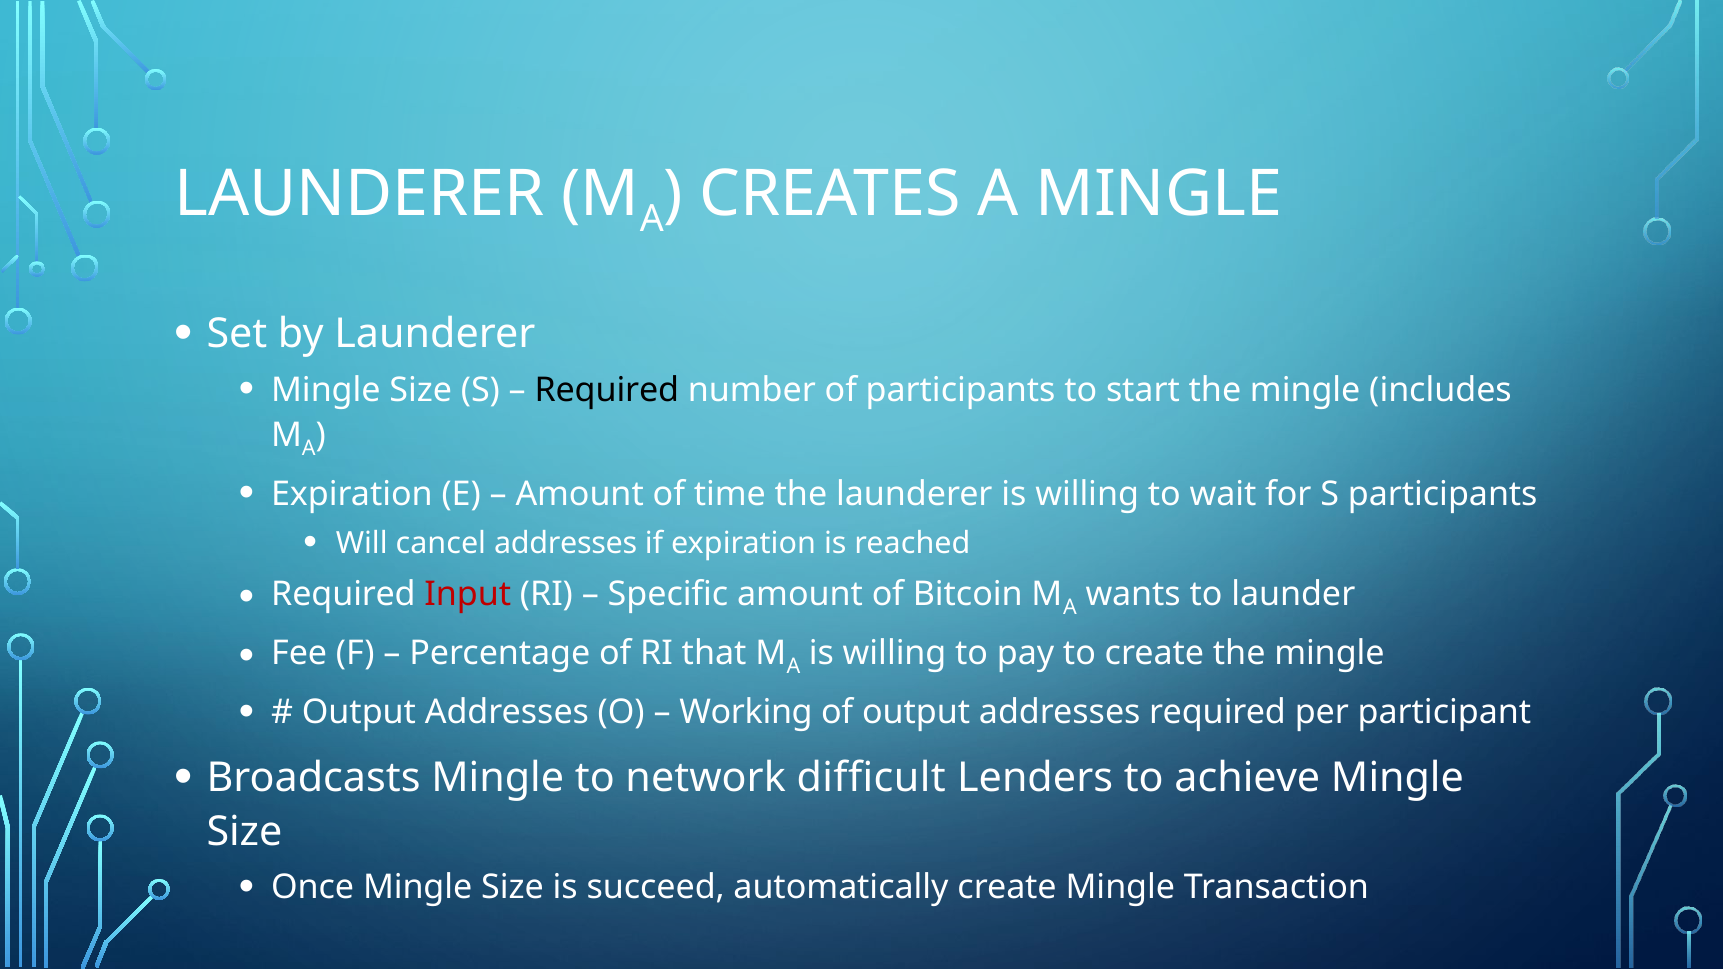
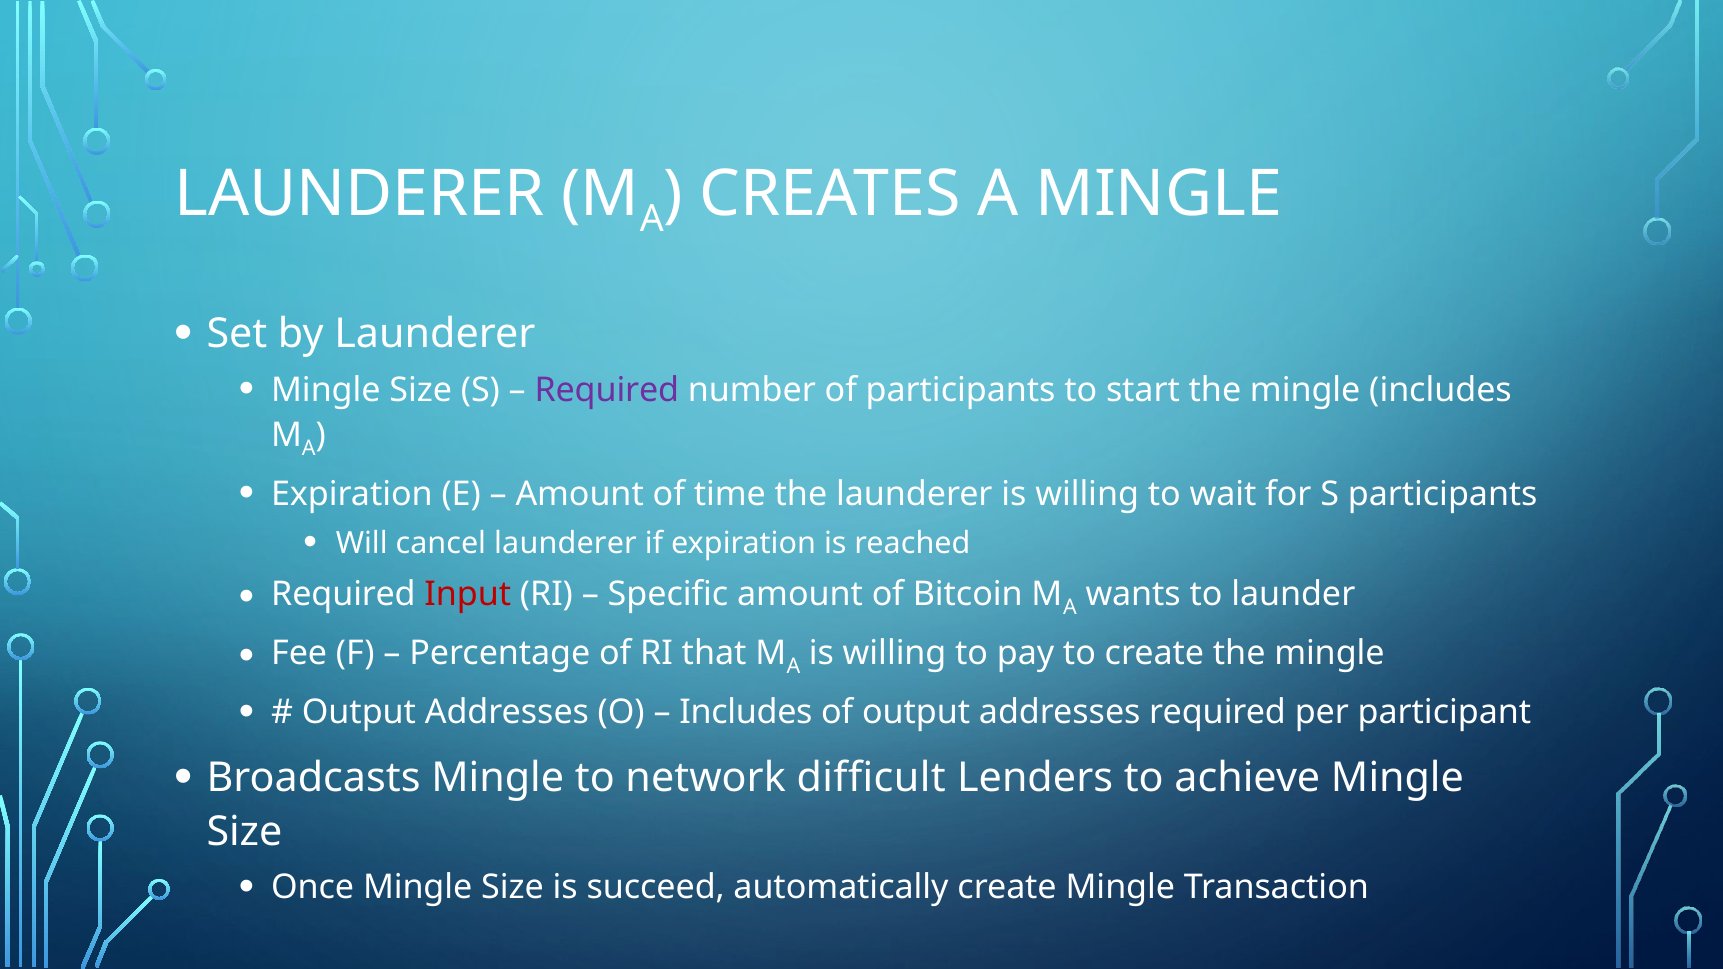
Required colour: black -> purple (607, 390)
cancel addresses: addresses -> launderer (565, 543)
Working: Working -> Includes (746, 713)
